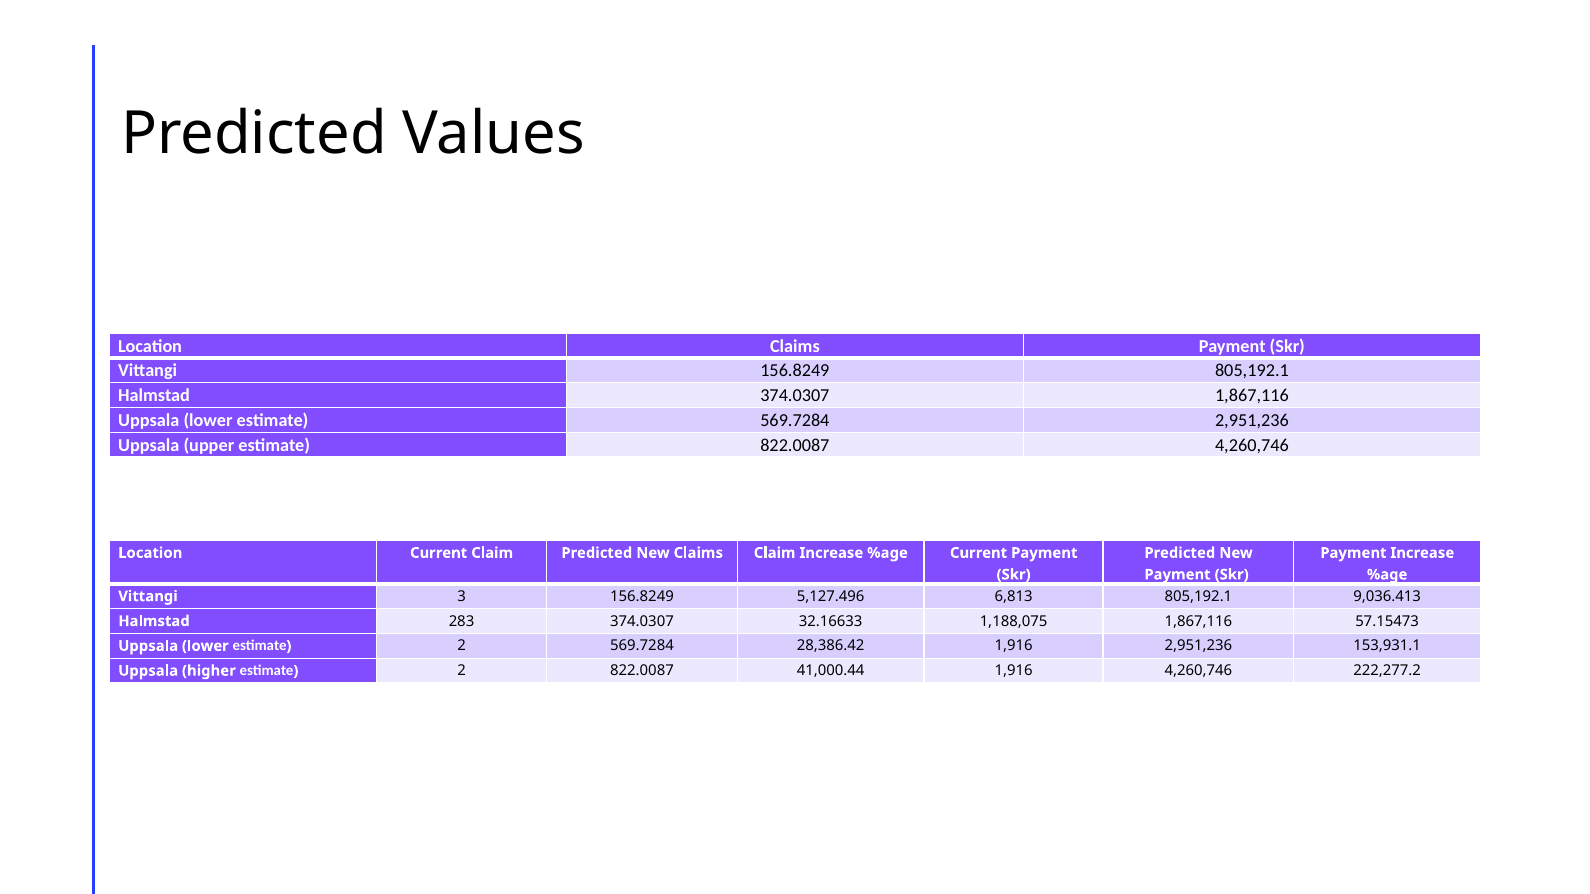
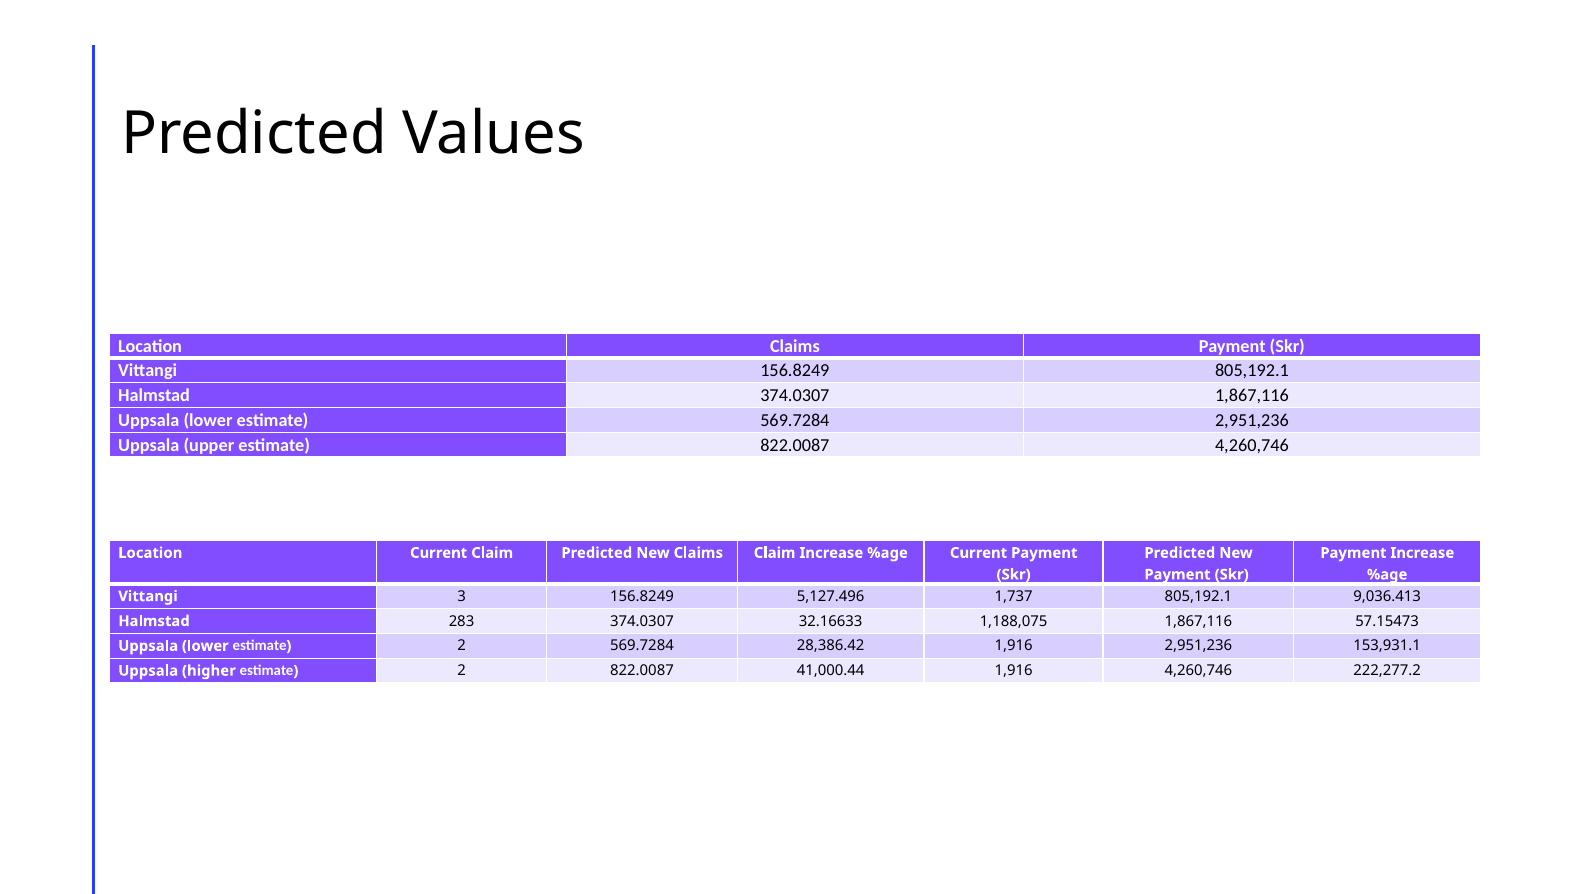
6,813: 6,813 -> 1,737 (1014, 597)
